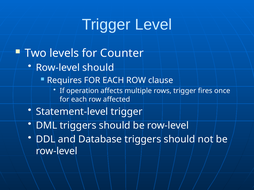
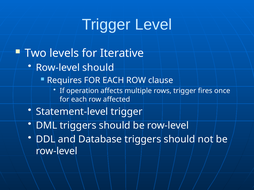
Counter: Counter -> Iterative (122, 53)
